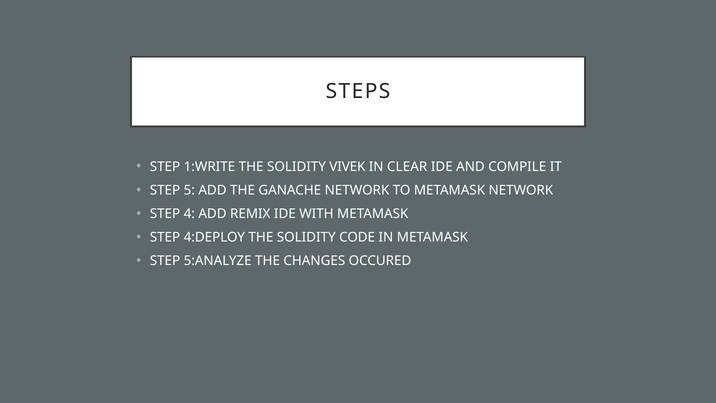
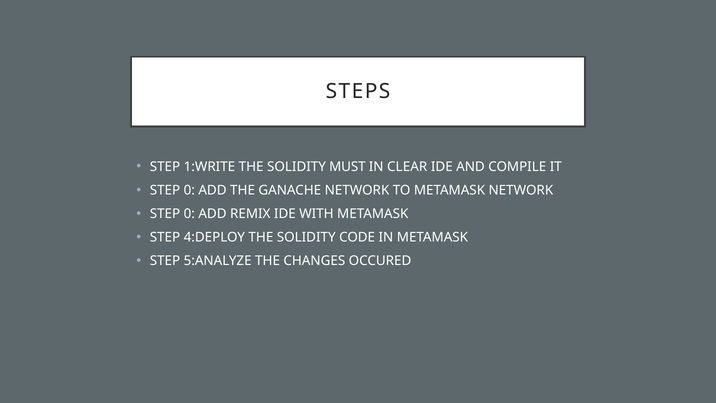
VIVEK: VIVEK -> MUST (347, 167)
5: 5 -> 0 (189, 190)
4: 4 -> 0 (189, 214)
